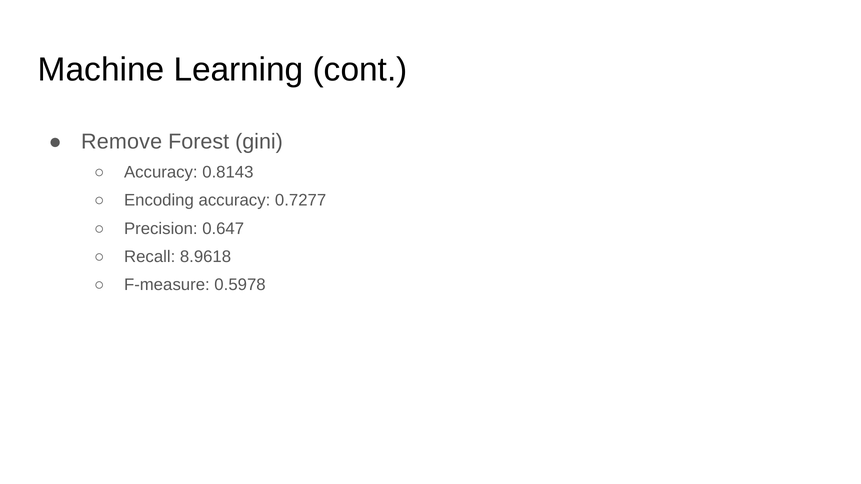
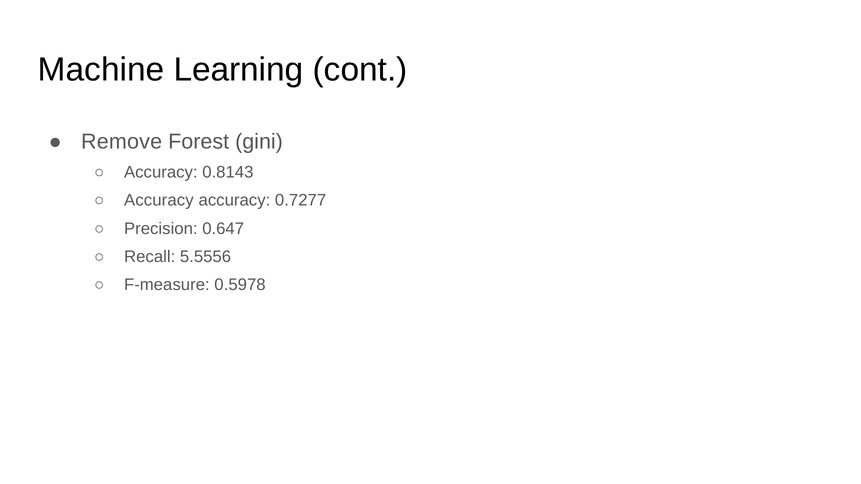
Encoding: Encoding -> Accuracy (159, 201)
8.9618: 8.9618 -> 5.5556 (206, 257)
